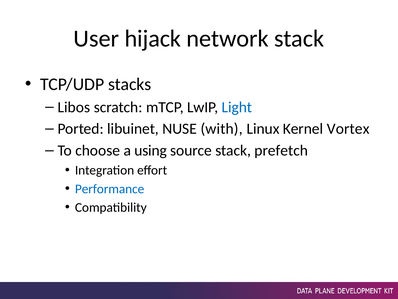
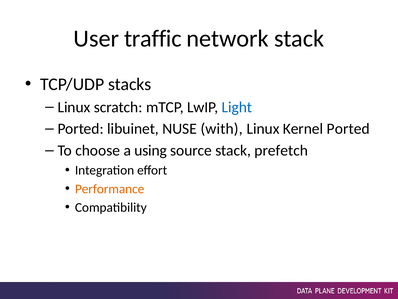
hijack: hijack -> traffic (153, 39)
Libos: Libos -> Linux (74, 107)
Kernel Vortex: Vortex -> Ported (348, 129)
Performance colour: blue -> orange (110, 189)
